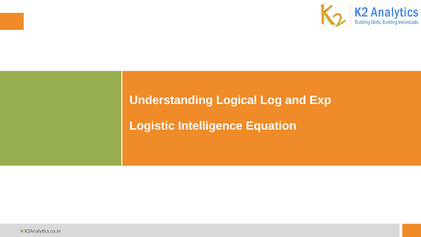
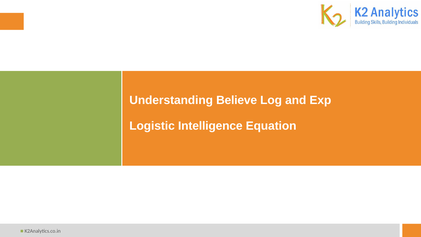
Logical: Logical -> Believe (237, 100)
